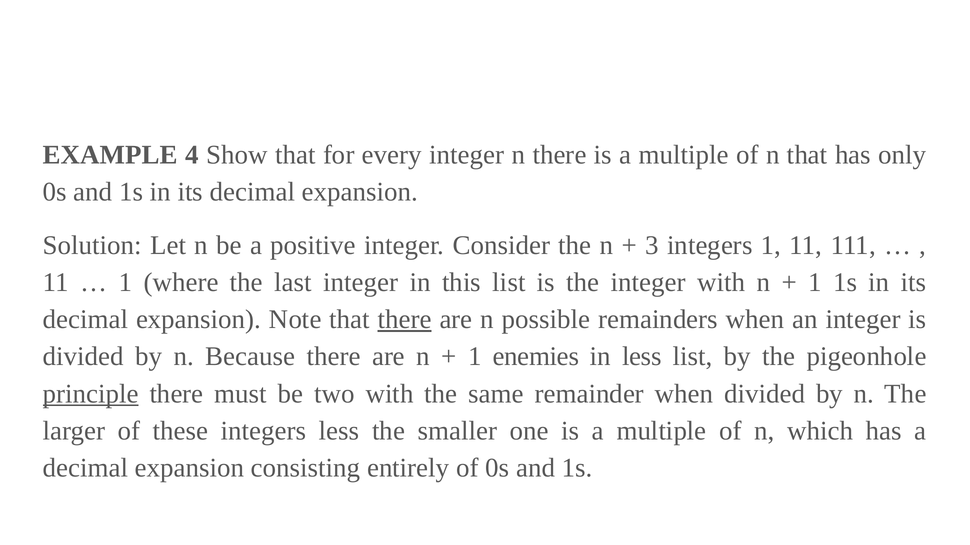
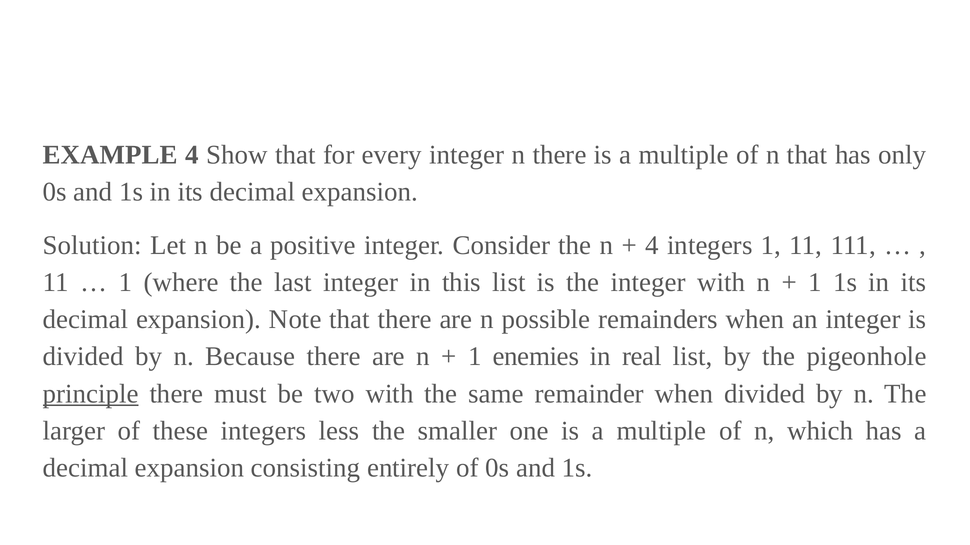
3: 3 -> 4 (652, 245)
there underline: present -> none (405, 320)
in less: less -> real (642, 357)
